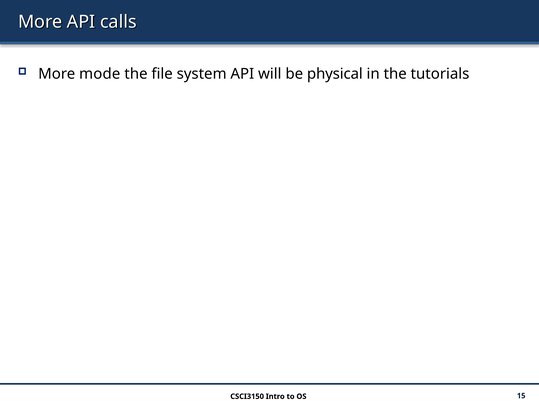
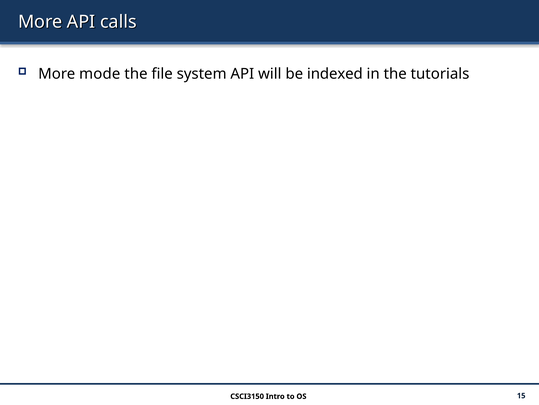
physical: physical -> indexed (335, 74)
